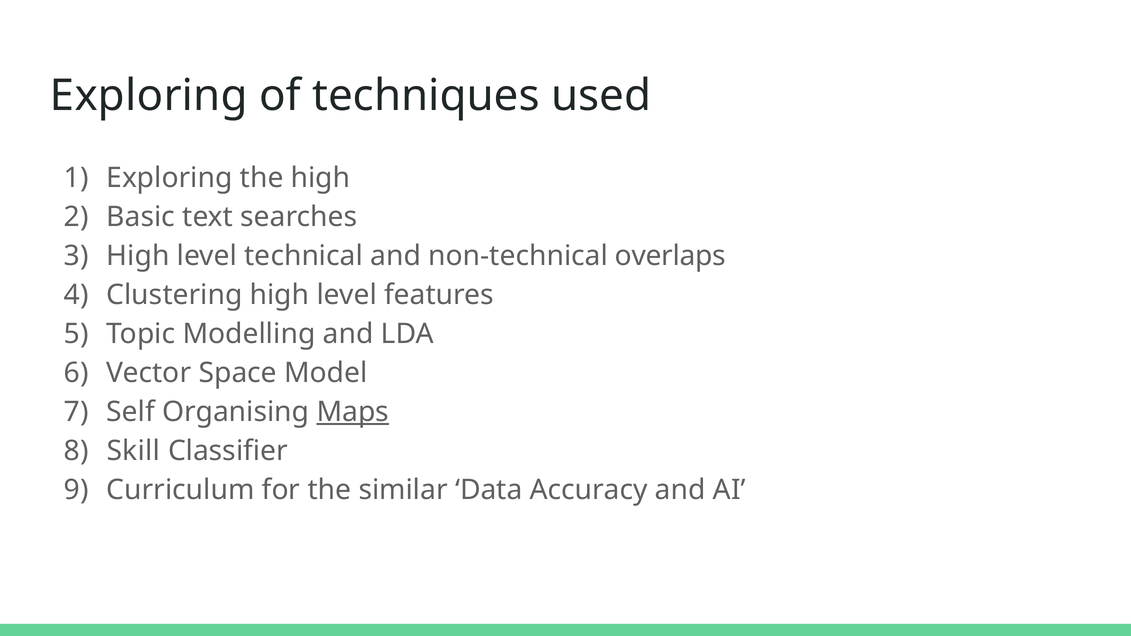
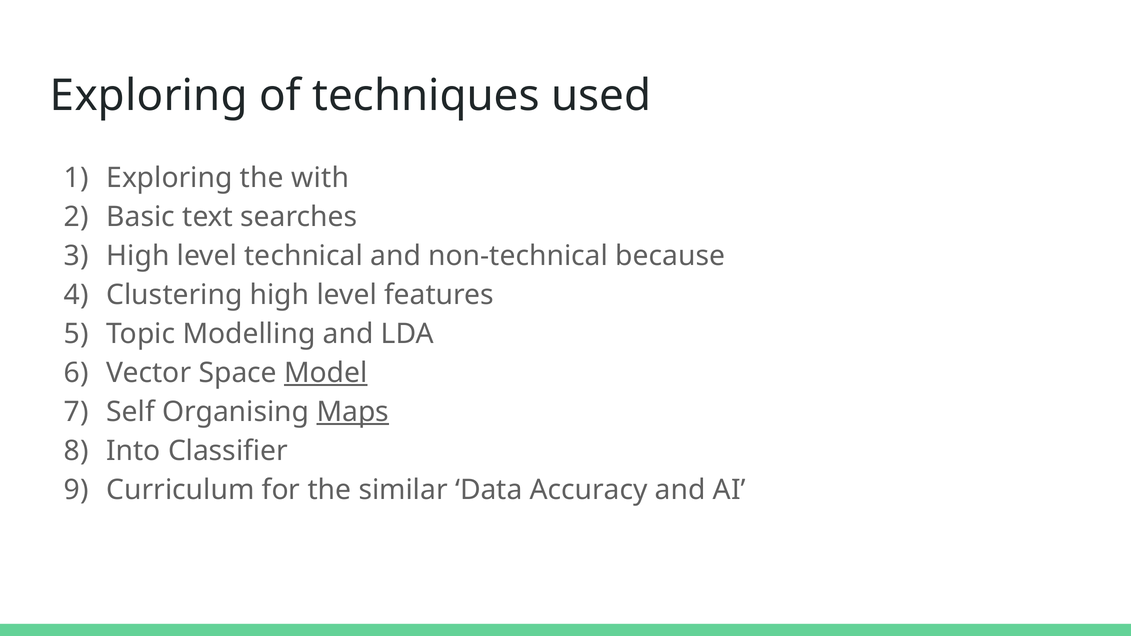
the high: high -> with (320, 178)
overlaps: overlaps -> because (670, 256)
Model underline: none -> present (326, 373)
Skill: Skill -> Into (134, 451)
